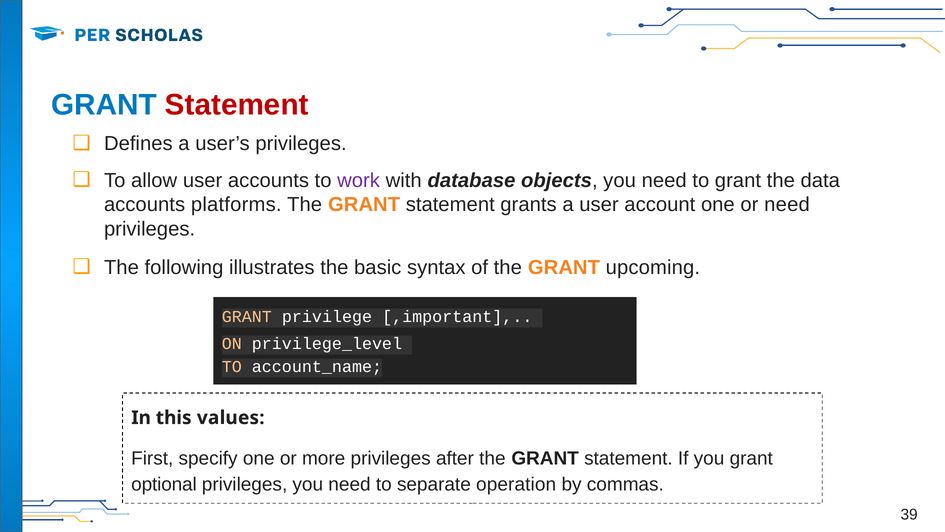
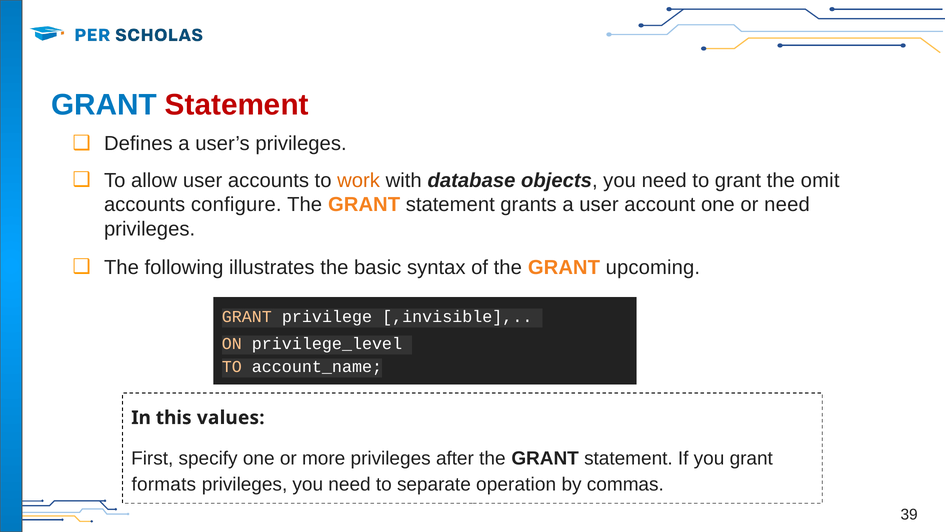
work colour: purple -> orange (359, 180)
data: data -> omit (820, 180)
platforms: platforms -> configure (236, 205)
,important: ,important -> ,invisible (457, 317)
optional: optional -> formats (164, 484)
